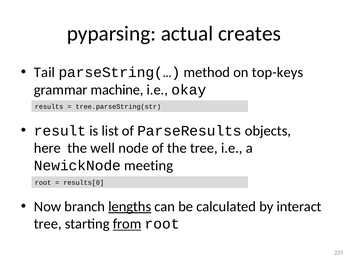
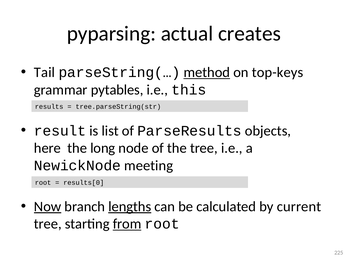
method underline: none -> present (207, 72)
machine: machine -> pytables (117, 90)
okay: okay -> this (189, 90)
well: well -> long (103, 148)
Now underline: none -> present (48, 207)
interact: interact -> current (299, 207)
